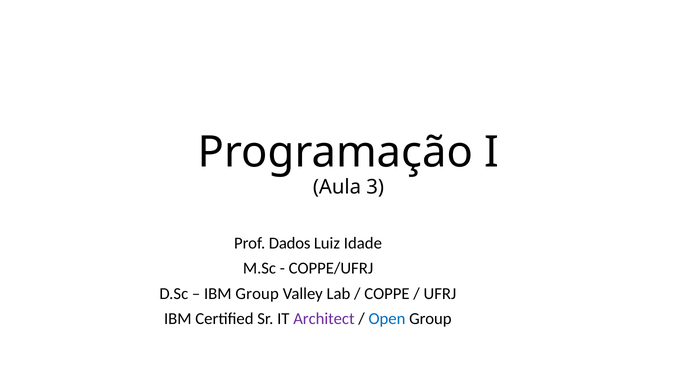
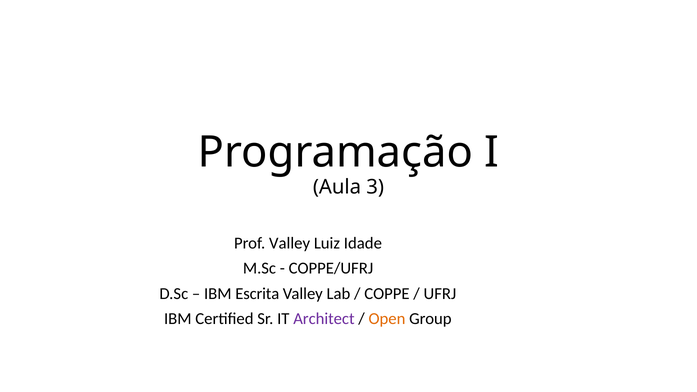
Prof Dados: Dados -> Valley (290, 243)
IBM Group: Group -> Escrita (257, 294)
Open colour: blue -> orange (387, 319)
